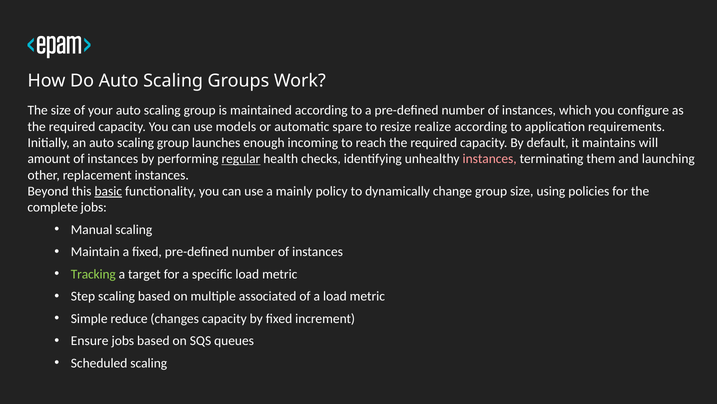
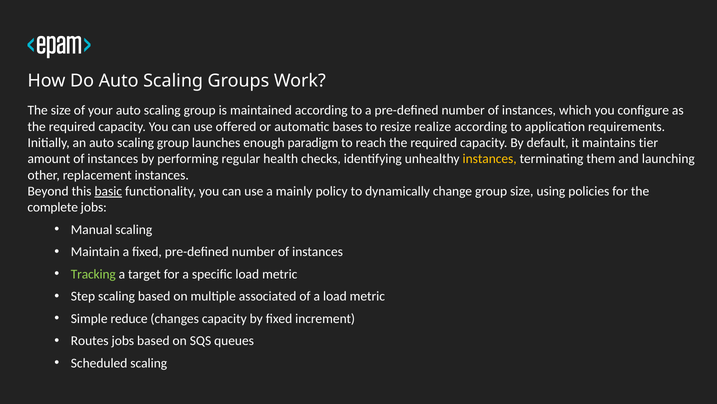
models: models -> offered (236, 126)
spare: spare -> bases (348, 126)
incoming: incoming -> paradigm (313, 143)
will: will -> tier (648, 143)
regular underline: present -> none (241, 159)
instances colour: pink -> yellow (490, 159)
Ensure: Ensure -> Routes (90, 340)
